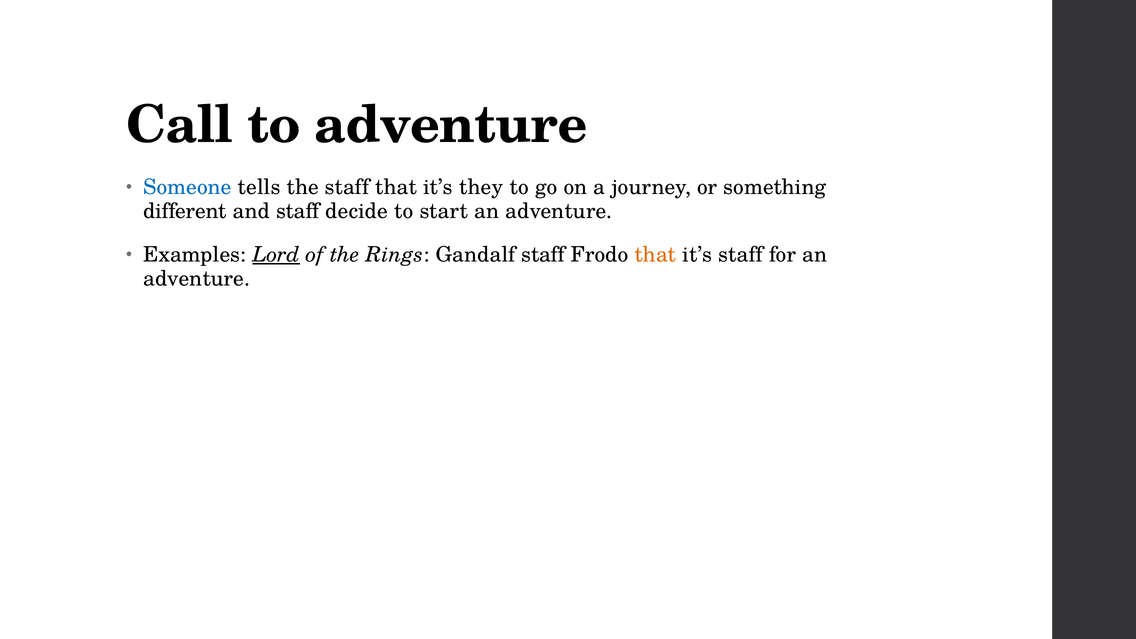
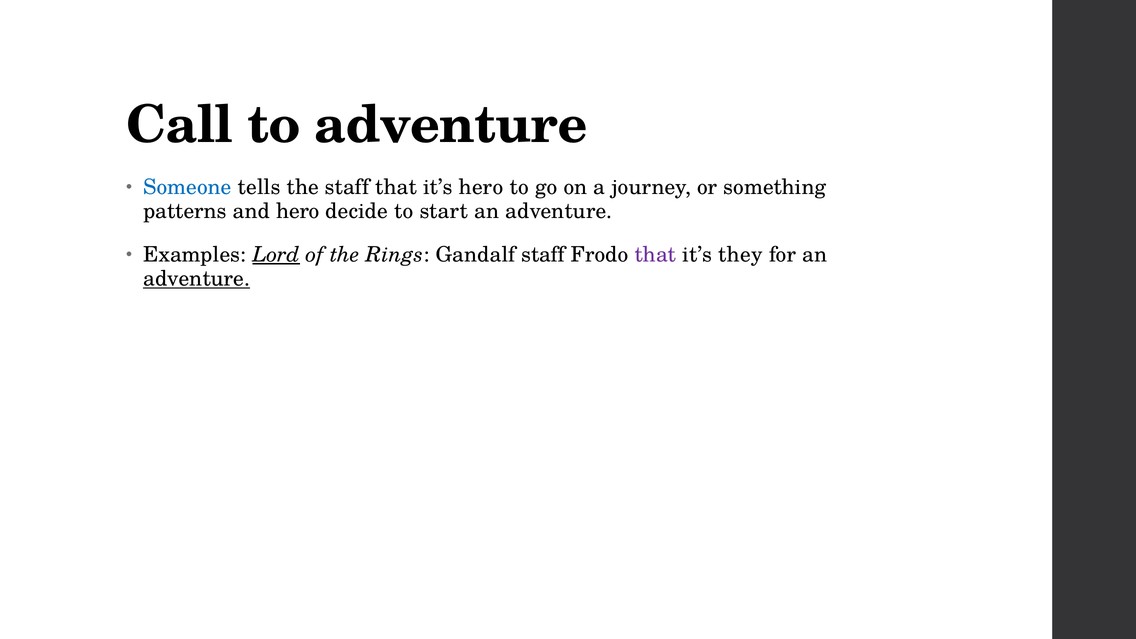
it’s they: they -> hero (481, 187)
different: different -> patterns (185, 211)
and staff: staff -> hero (298, 211)
that colour: orange -> purple (655, 255)
it’s staff: staff -> they (740, 255)
adventure underline: none -> present (197, 279)
